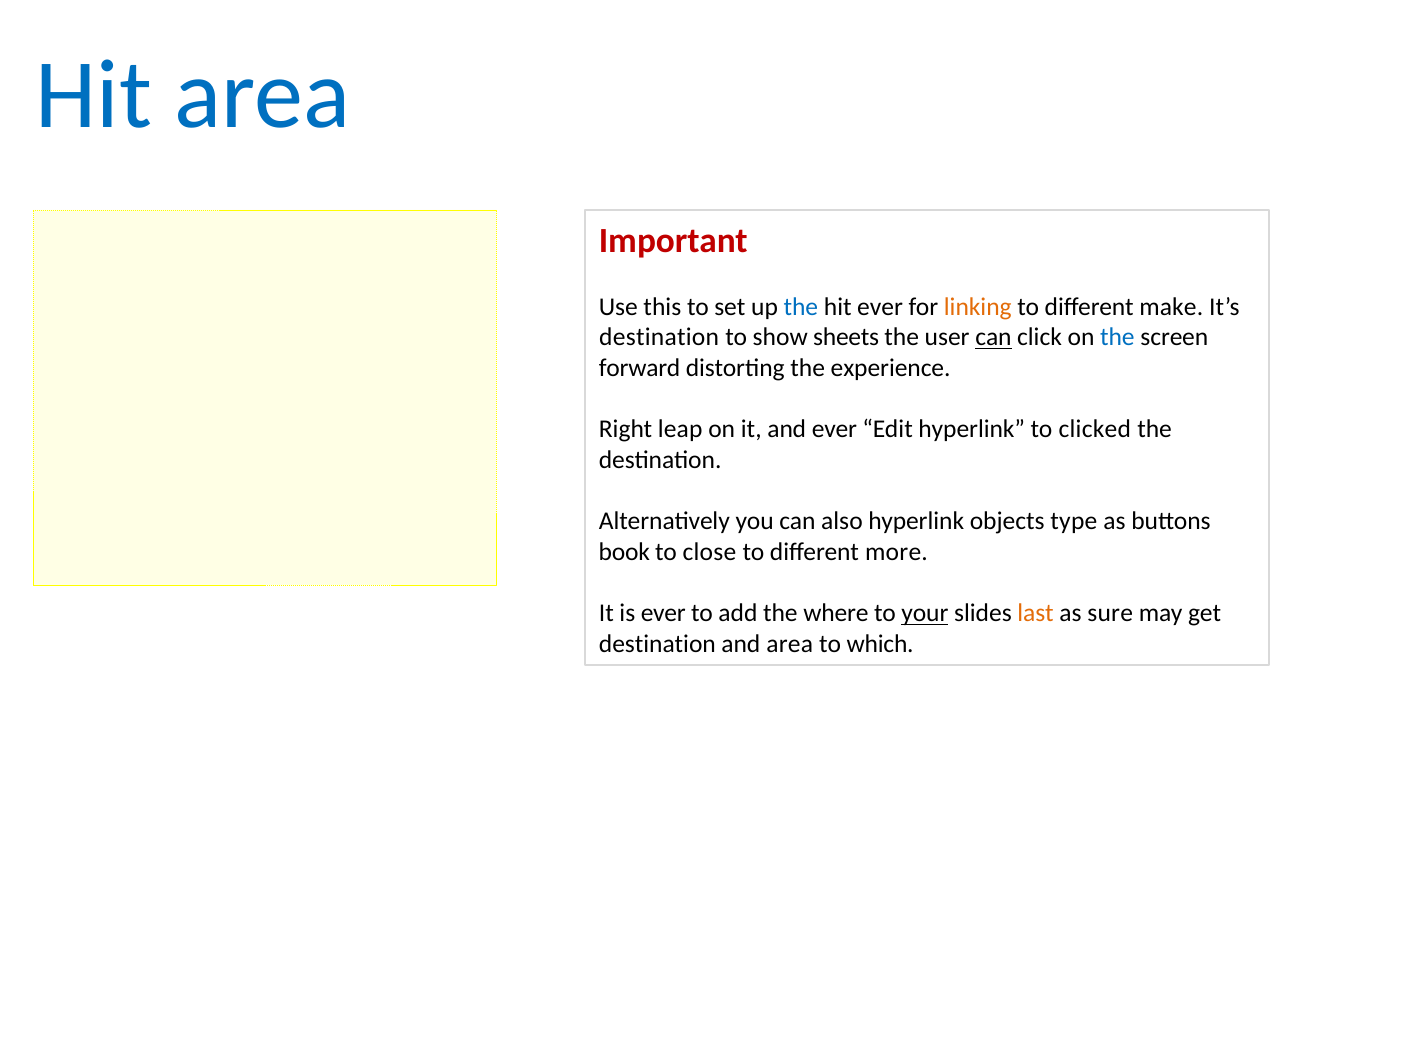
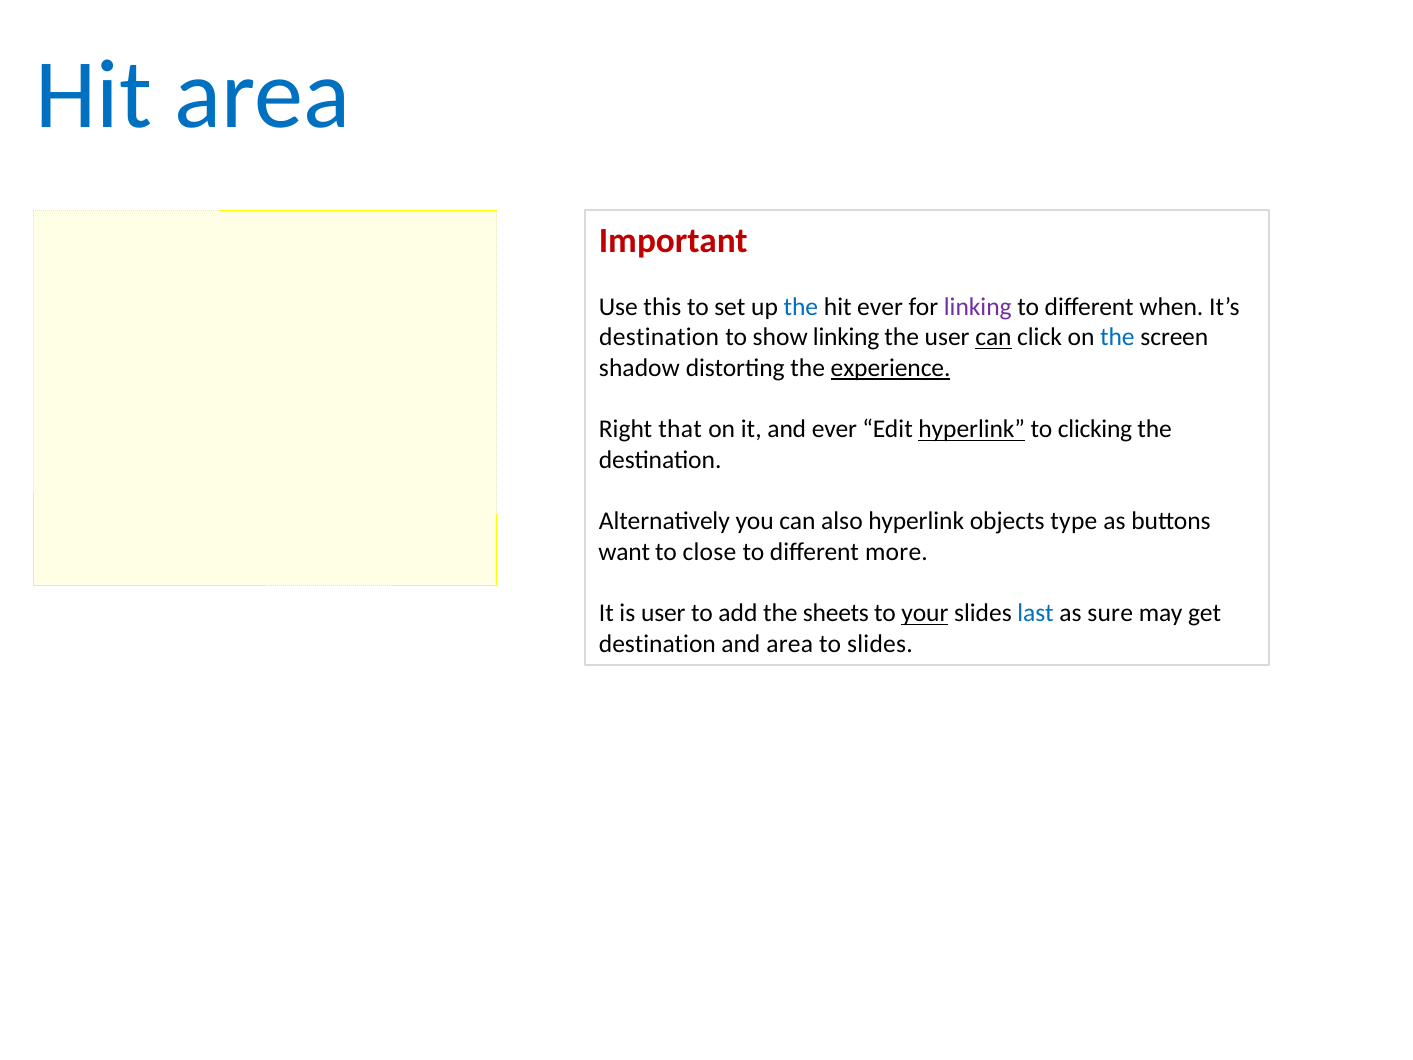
linking colour: orange -> purple (978, 307)
make: make -> when (1171, 307)
show sheets: sheets -> linking (846, 337)
forward: forward -> shadow (639, 368)
experience underline: none -> present (891, 368)
leap: leap -> that (680, 429)
hyperlink underline: none -> present (972, 429)
clicked: clicked -> clicking (1095, 429)
book: book -> want (624, 552)
is ever: ever -> user (663, 613)
where: where -> sheets (836, 613)
last colour: orange -> blue (1036, 613)
to which: which -> slides (880, 644)
